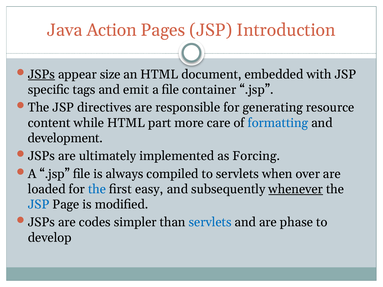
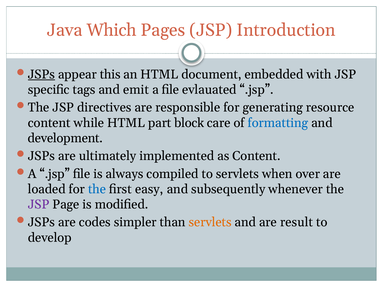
Action: Action -> Which (112, 30)
size: size -> this (110, 74)
container: container -> evlauated (209, 90)
more: more -> block (189, 123)
as Forcing: Forcing -> Content (256, 156)
whenever underline: present -> none (296, 189)
JSP colour: blue -> purple (39, 205)
servlets colour: blue -> orange (210, 222)
phase: phase -> result (296, 222)
